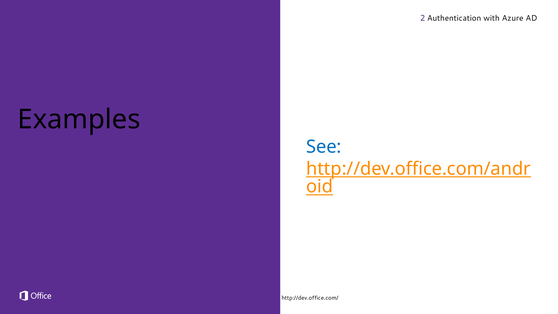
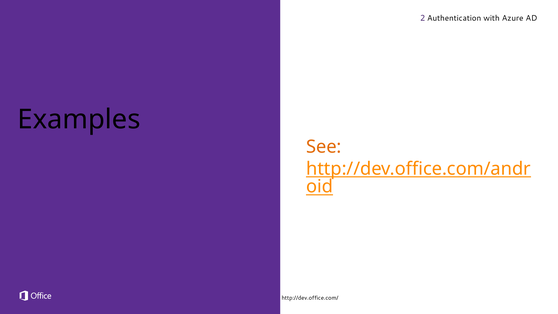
See colour: blue -> orange (324, 147)
